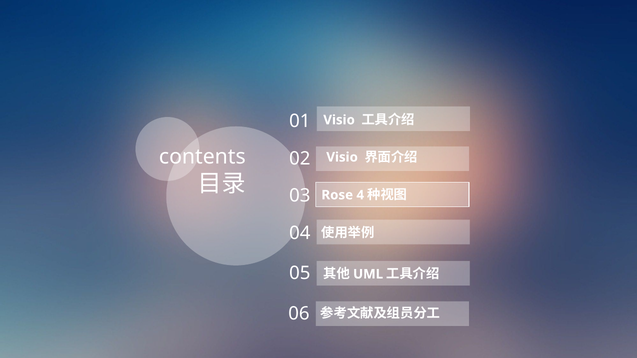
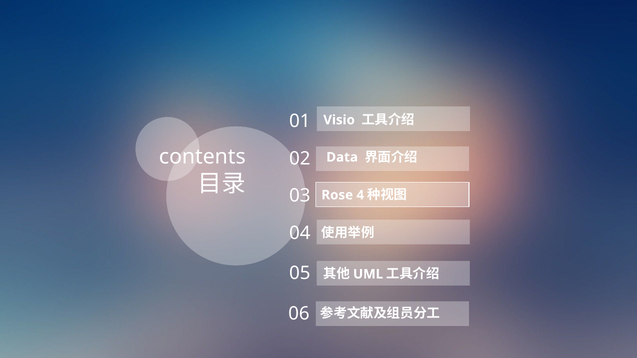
Visio: Visio -> Data (342, 157)
